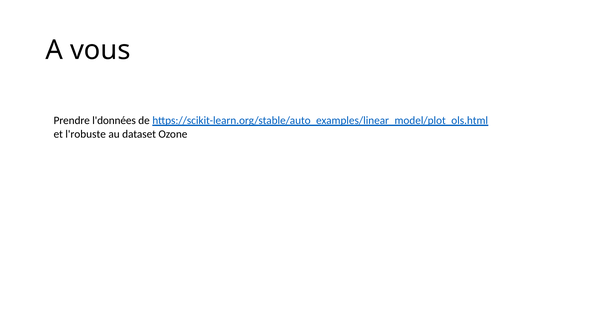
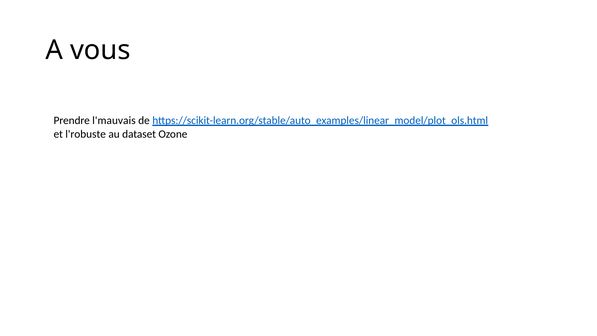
l'données: l'données -> l'mauvais (114, 120)
